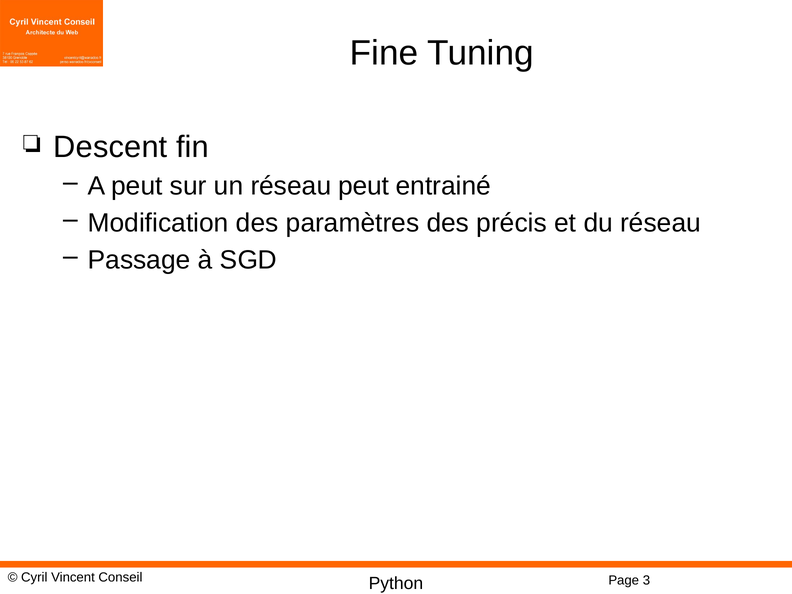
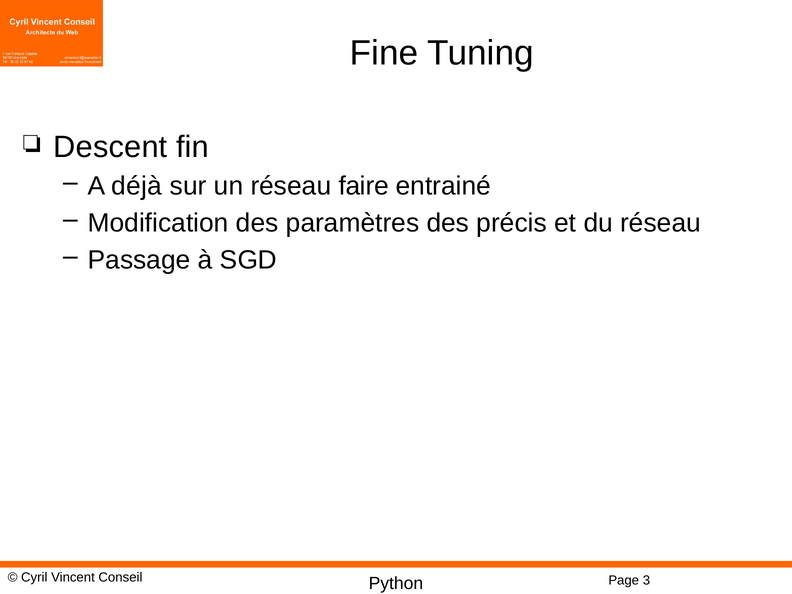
A peut: peut -> déjà (137, 186)
réseau peut: peut -> faire (364, 186)
